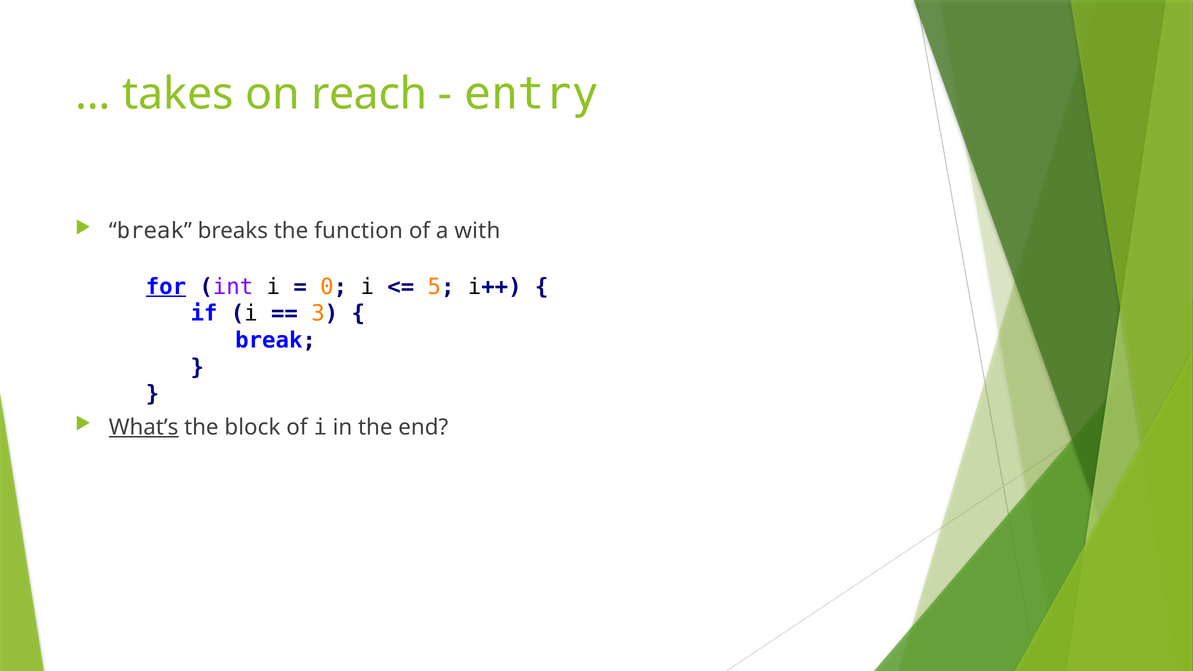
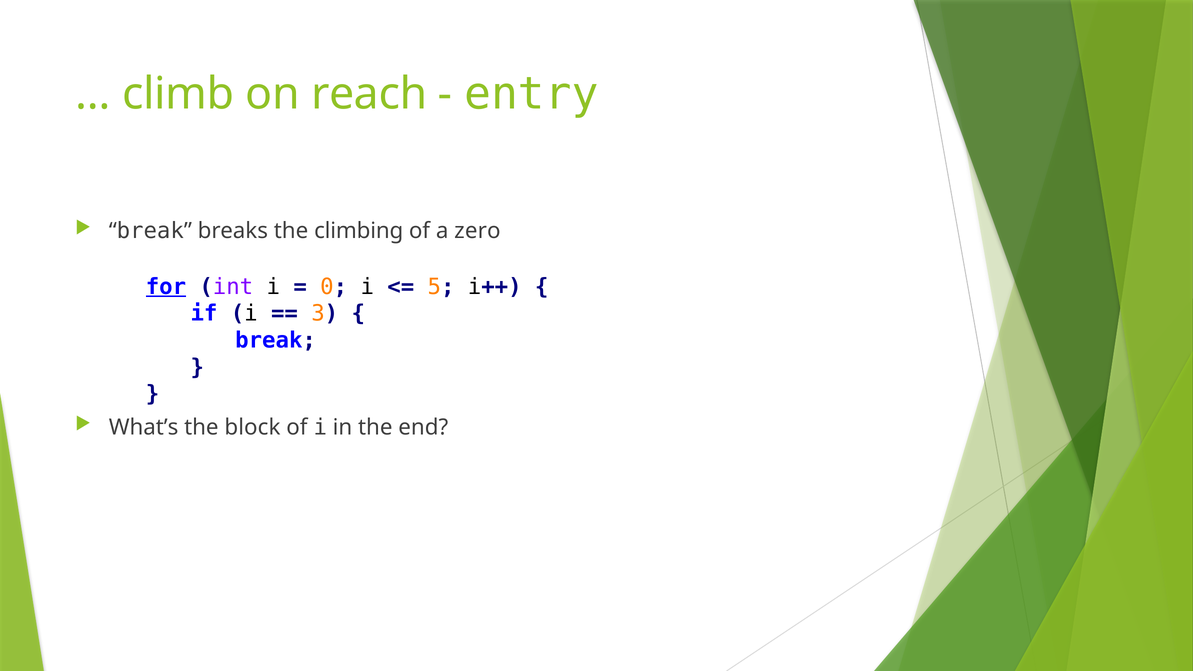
takes: takes -> climb (178, 94)
function: function -> climbing (359, 231)
with: with -> zero (477, 231)
What’s underline: present -> none (144, 427)
